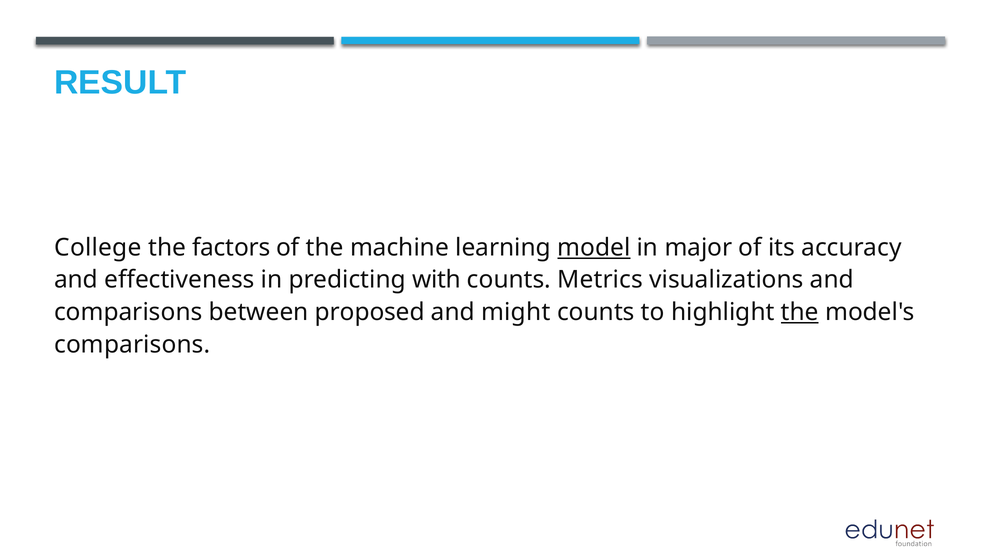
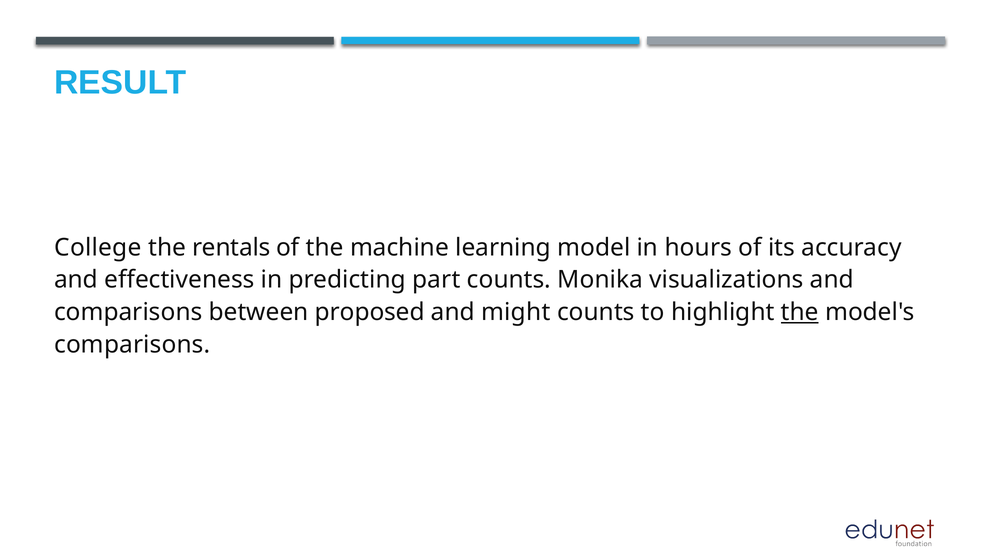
factors: factors -> rentals (231, 247)
model underline: present -> none (594, 247)
major: major -> hours (698, 247)
with: with -> part (436, 280)
Metrics: Metrics -> Monika (600, 280)
